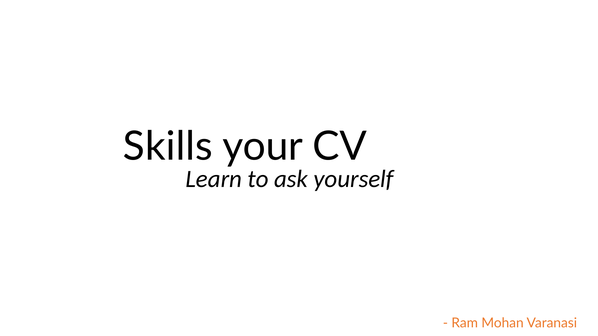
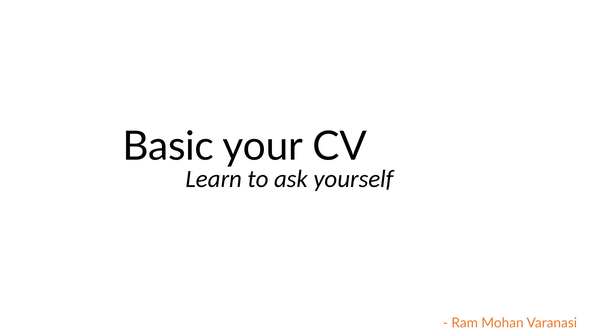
Skills: Skills -> Basic (168, 147)
